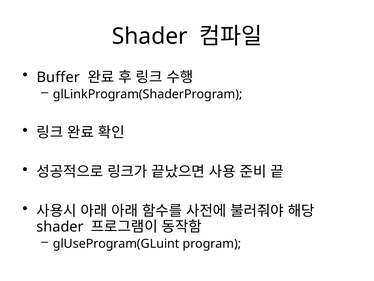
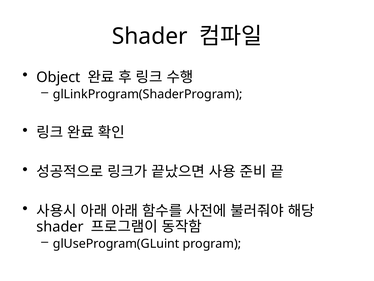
Buffer: Buffer -> Object (58, 77)
